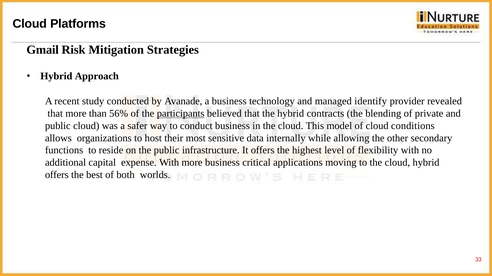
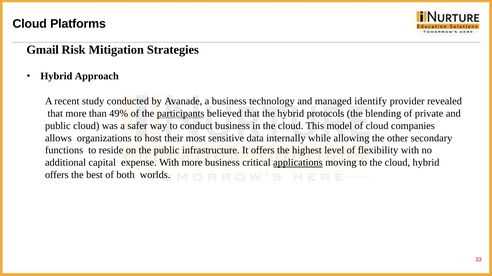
56%: 56% -> 49% (119, 114)
contracts: contracts -> protocols (325, 114)
conditions: conditions -> companies (413, 126)
applications underline: none -> present (298, 163)
